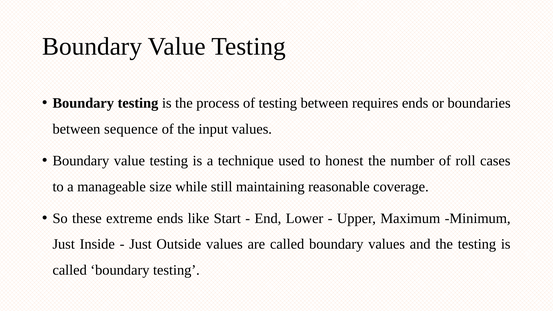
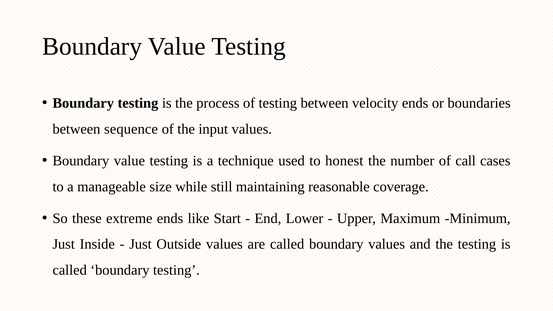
requires: requires -> velocity (375, 103)
roll: roll -> call (466, 161)
